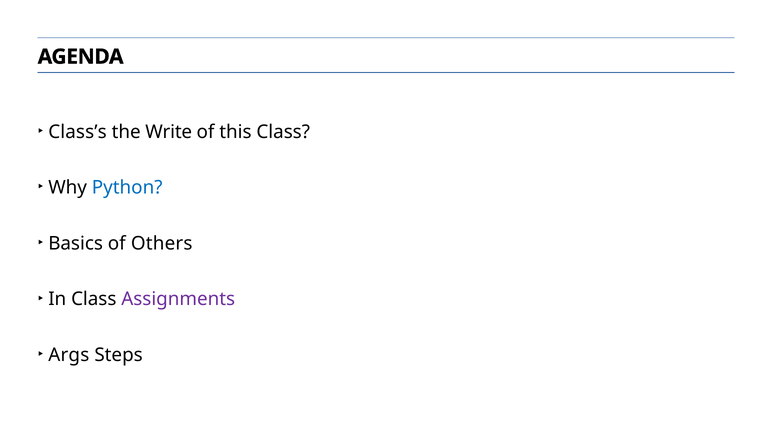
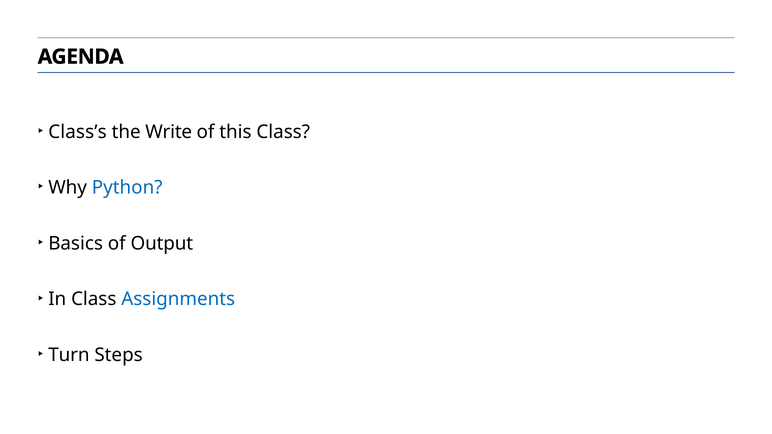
Others: Others -> Output (162, 243)
Assignments colour: purple -> blue (178, 299)
Args: Args -> Turn (69, 355)
